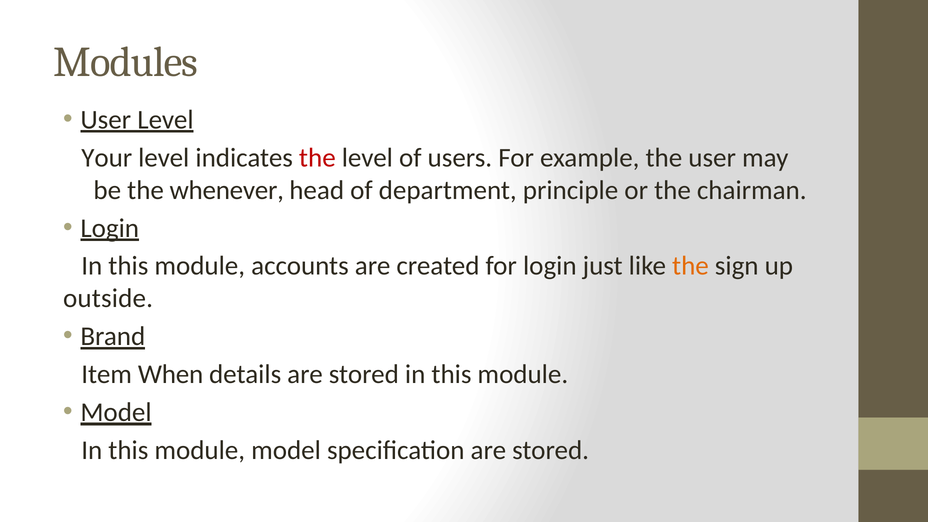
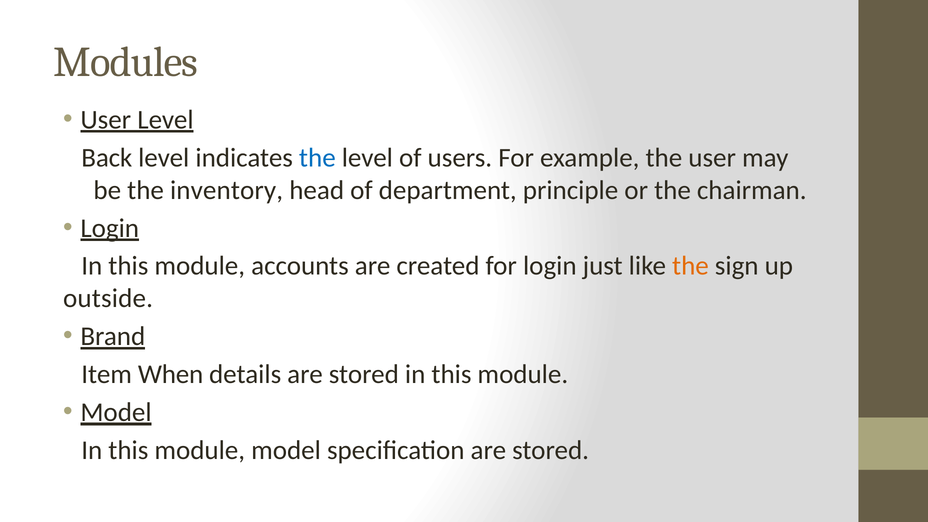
Your: Your -> Back (107, 158)
the colour: red -> blue (317, 158)
whenever: whenever -> inventory (227, 190)
